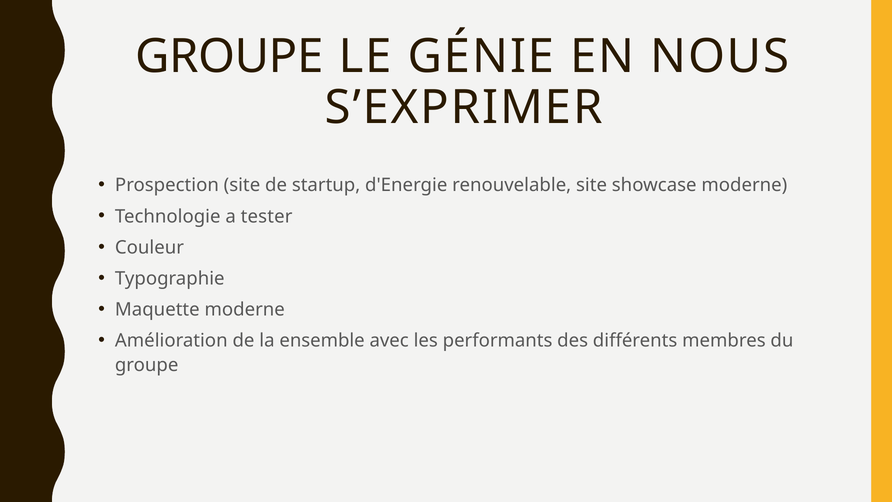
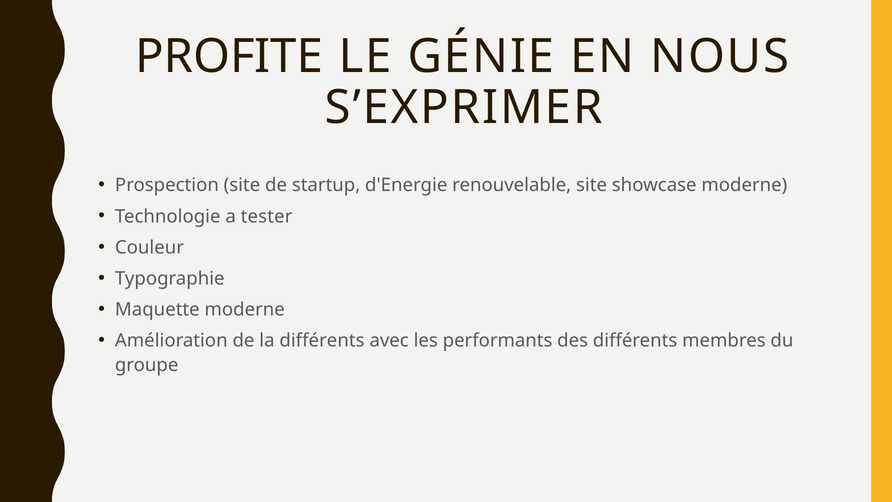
GROUPE: GROUPE -> PROFITE (229, 57)
la ensemble: ensemble -> différents (322, 340)
